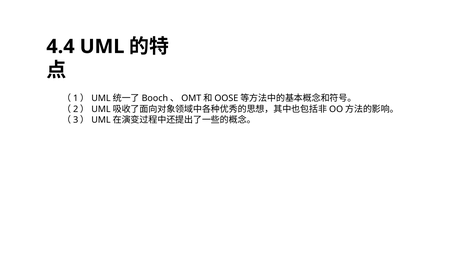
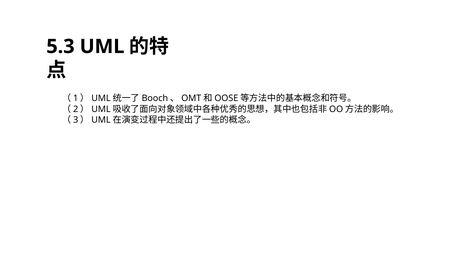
4.4: 4.4 -> 5.3 (60, 46)
